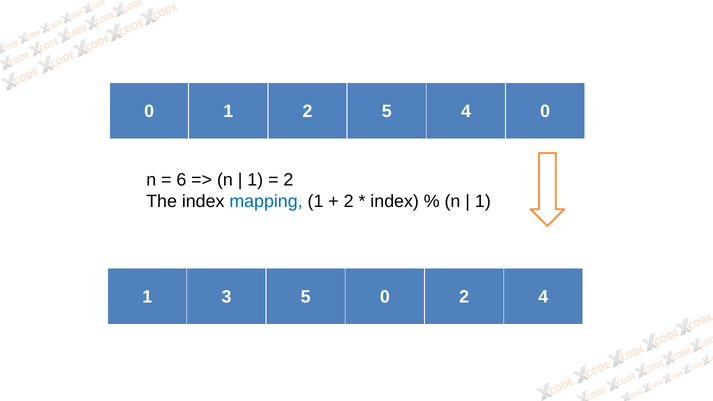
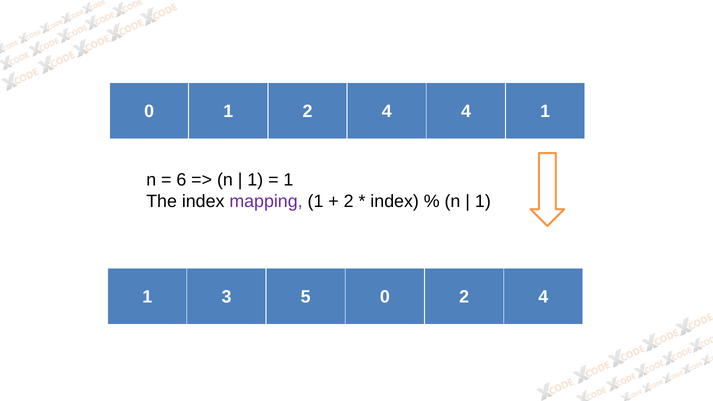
1 2 5: 5 -> 4 (387, 112)
4 0: 0 -> 1 (545, 112)
2: 2 -> 1 (288, 180)
mapping colour: blue -> purple (266, 201)
